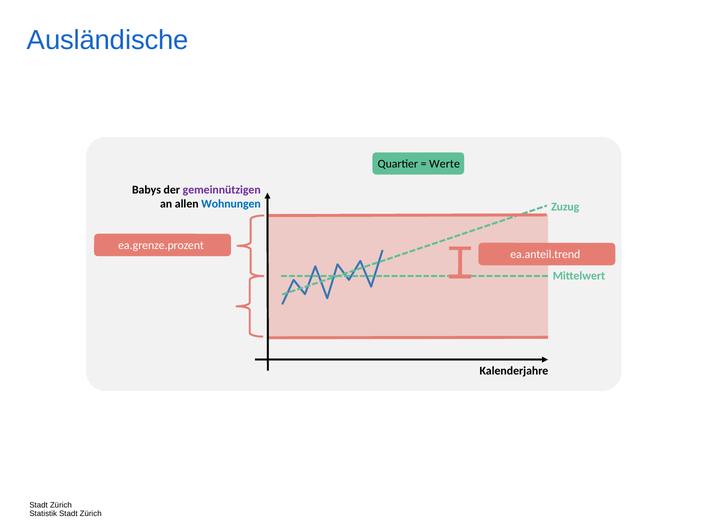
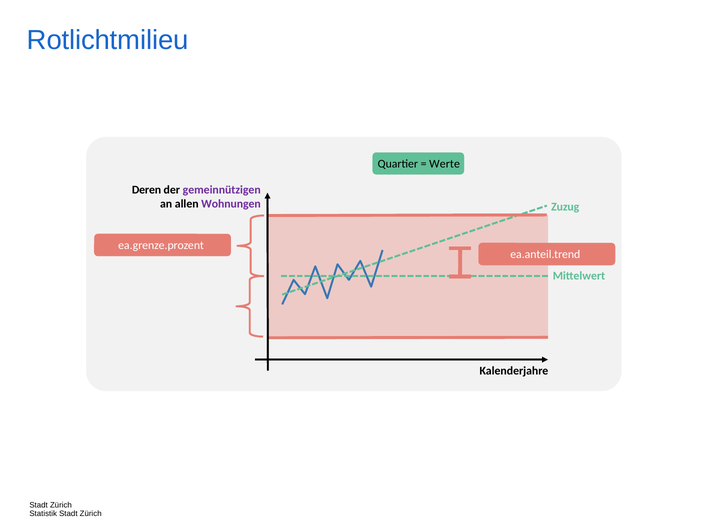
Ausländische: Ausländische -> Rotlichtmilieu (108, 40)
Babys: Babys -> Deren (147, 190)
Wohnungen colour: blue -> purple (231, 204)
